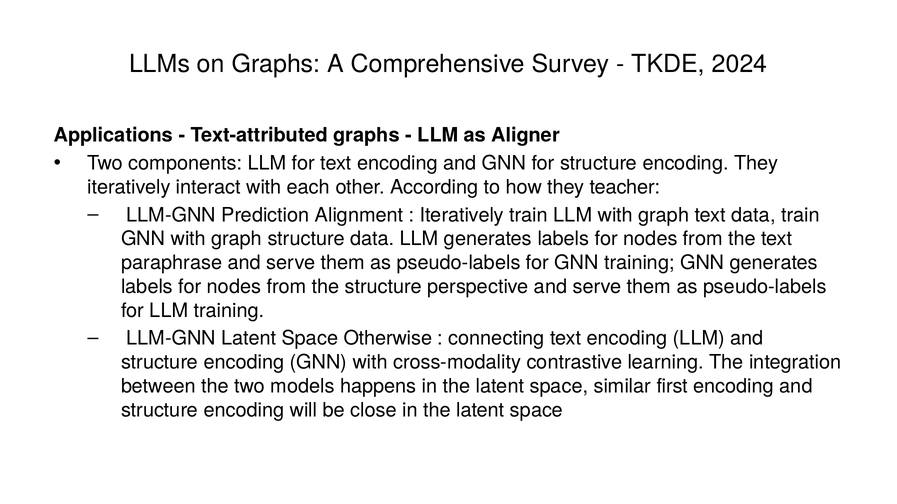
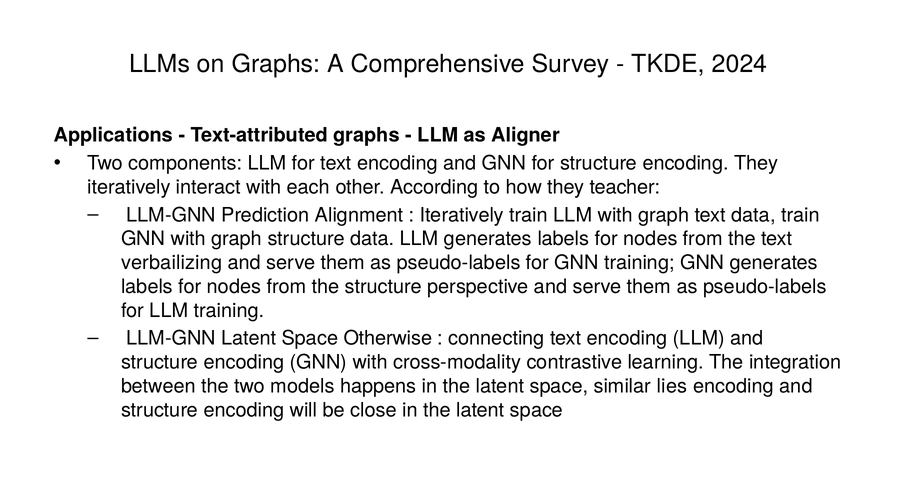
paraphrase: paraphrase -> verbailizing (172, 263)
first: first -> lies (672, 387)
